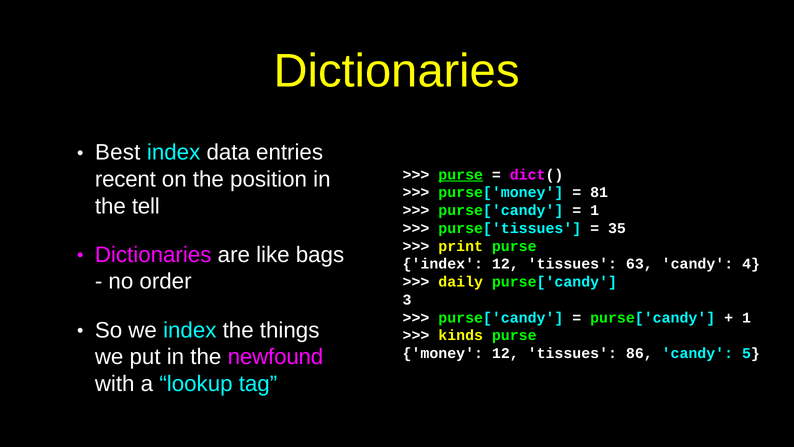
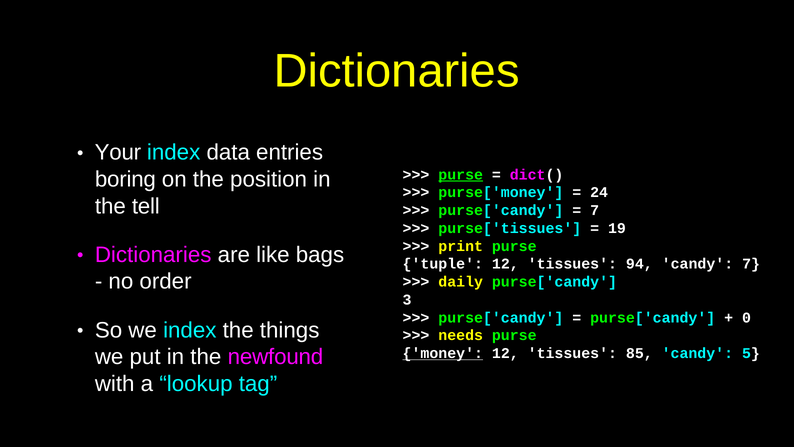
Best: Best -> Your (118, 152)
recent: recent -> boring (125, 179)
81: 81 -> 24 (599, 192)
1: 1 -> 7 (595, 210)
35: 35 -> 19 (617, 228)
index: index -> tuple (443, 264)
63: 63 -> 94 (639, 264)
candy 4: 4 -> 7 (751, 264)
1: 1 -> 0 (747, 317)
kinds: kinds -> needs (461, 335)
money underline: none -> present (443, 353)
86: 86 -> 85 (639, 353)
